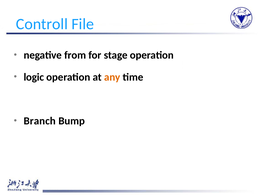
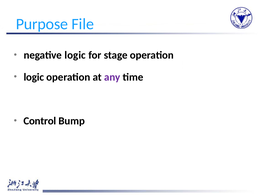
Controll: Controll -> Purpose (42, 24)
negative from: from -> logic (75, 55)
any colour: orange -> purple (112, 77)
Branch: Branch -> Control (40, 121)
